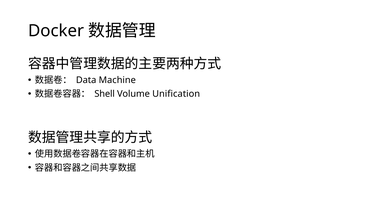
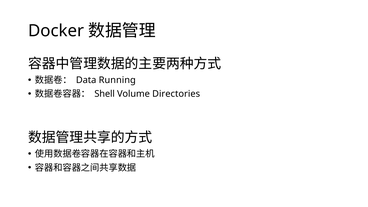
Machine: Machine -> Running (117, 80)
Unification: Unification -> Directories (176, 94)
